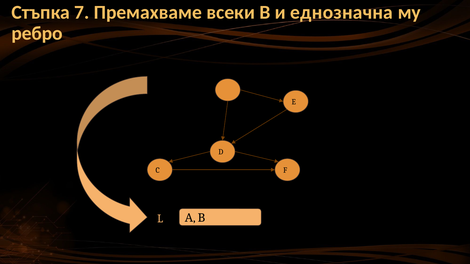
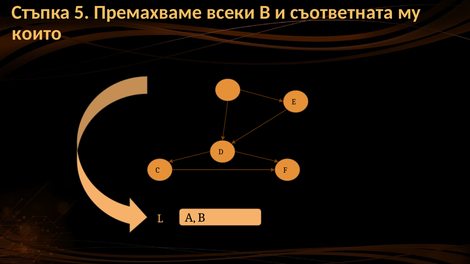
7: 7 -> 5 (82, 12)
еднозначна: еднозначна -> съответната (342, 12)
ребро: ребро -> които (37, 33)
